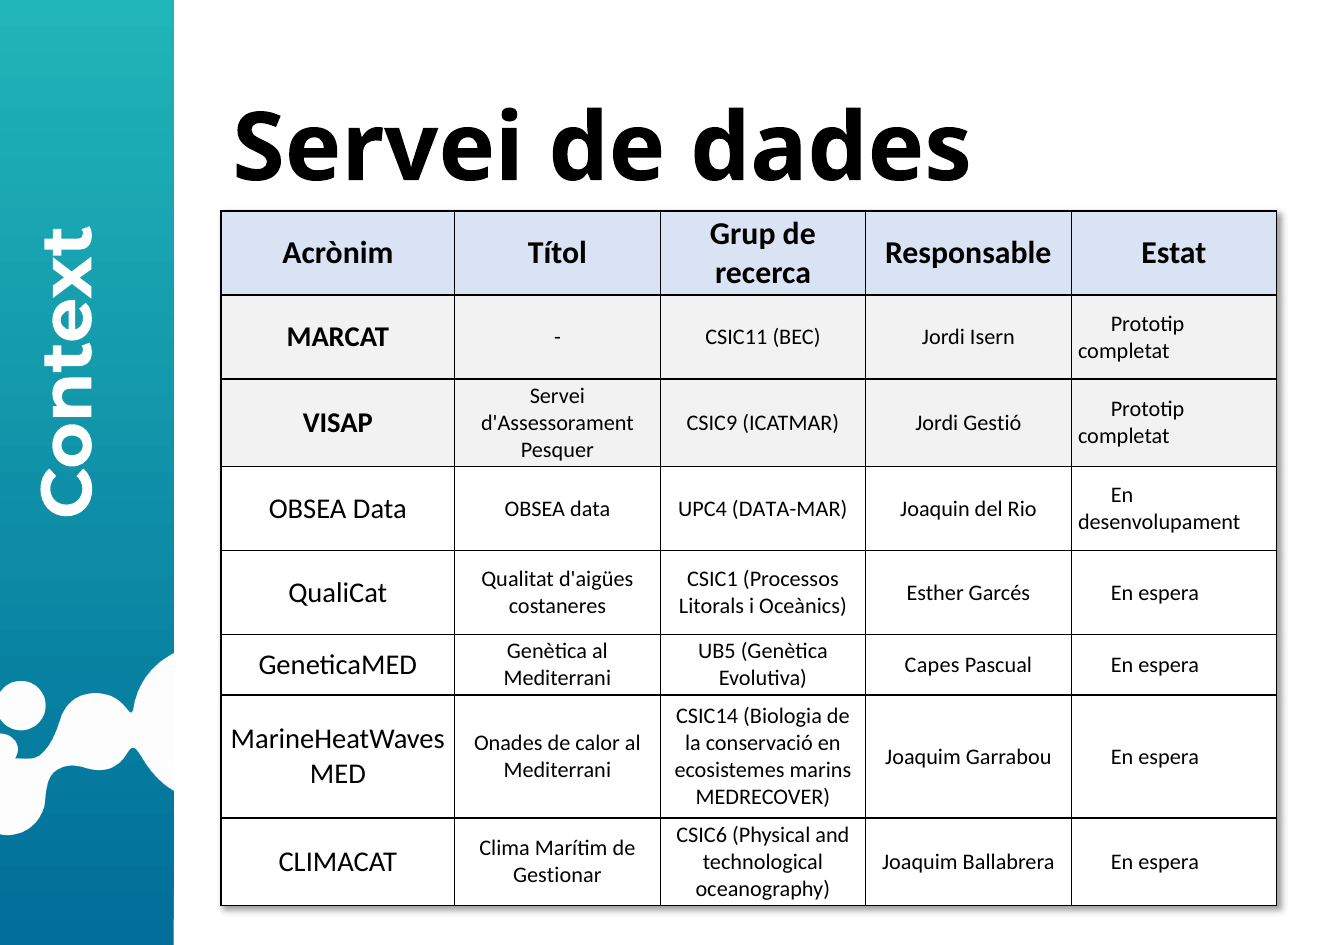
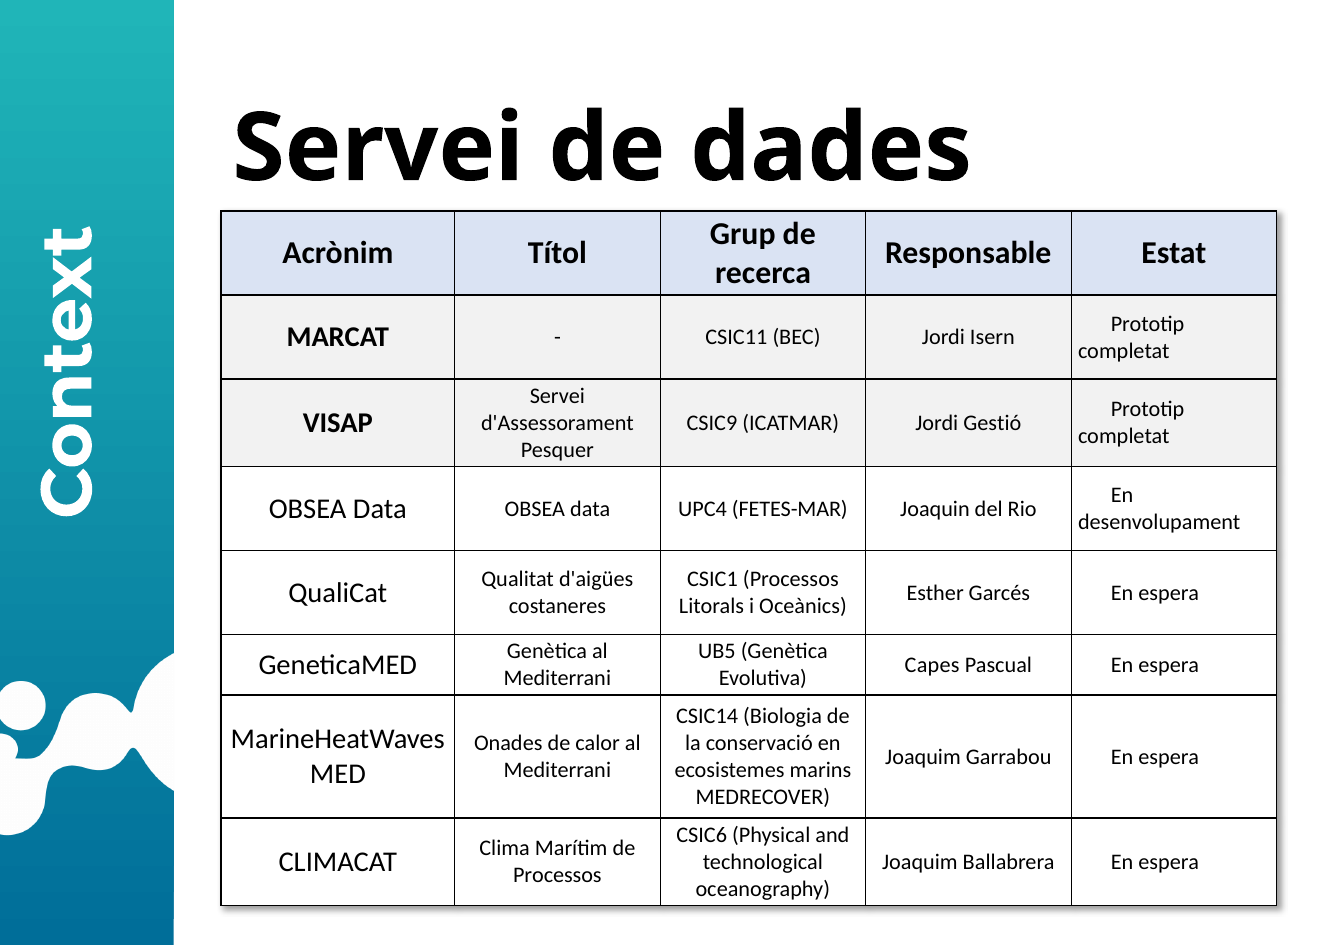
DATA-MAR: DATA-MAR -> FETES-MAR (790, 509)
Gestionar: Gestionar -> Processos (557, 875)
